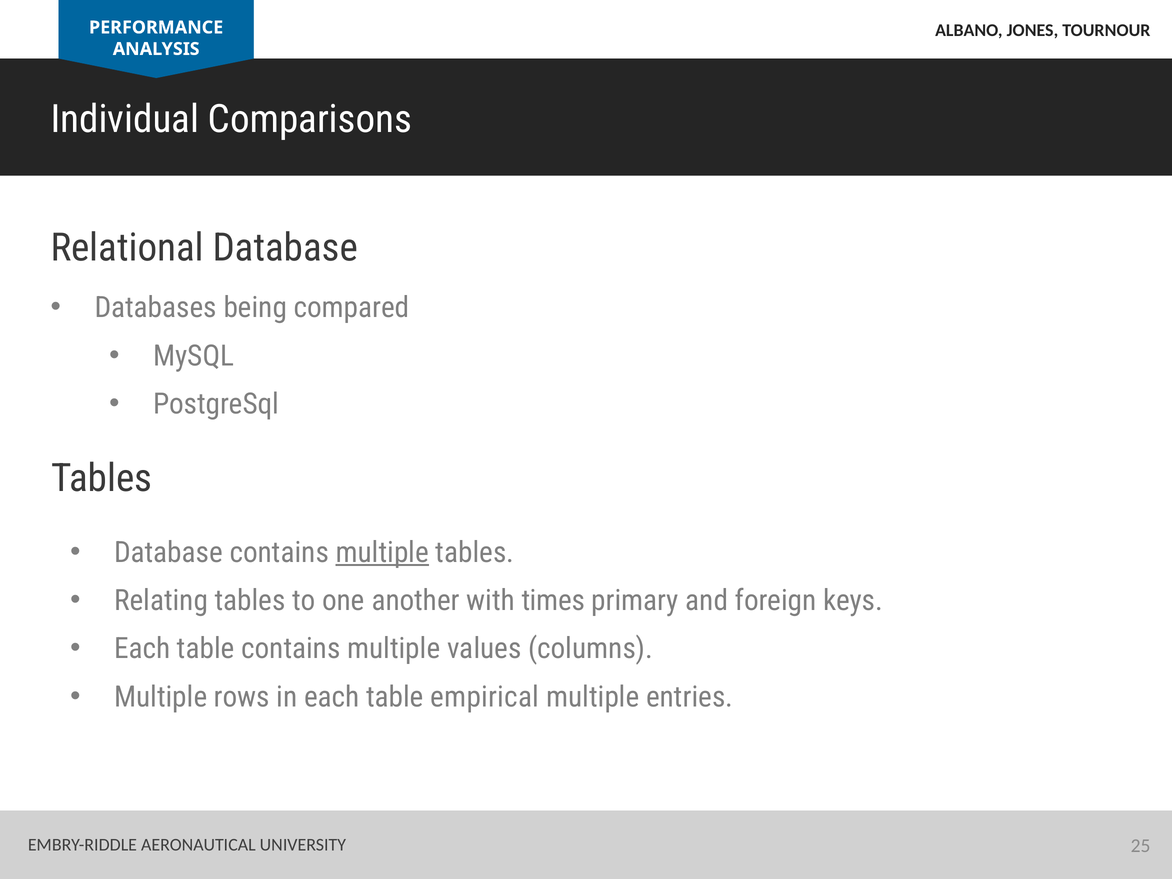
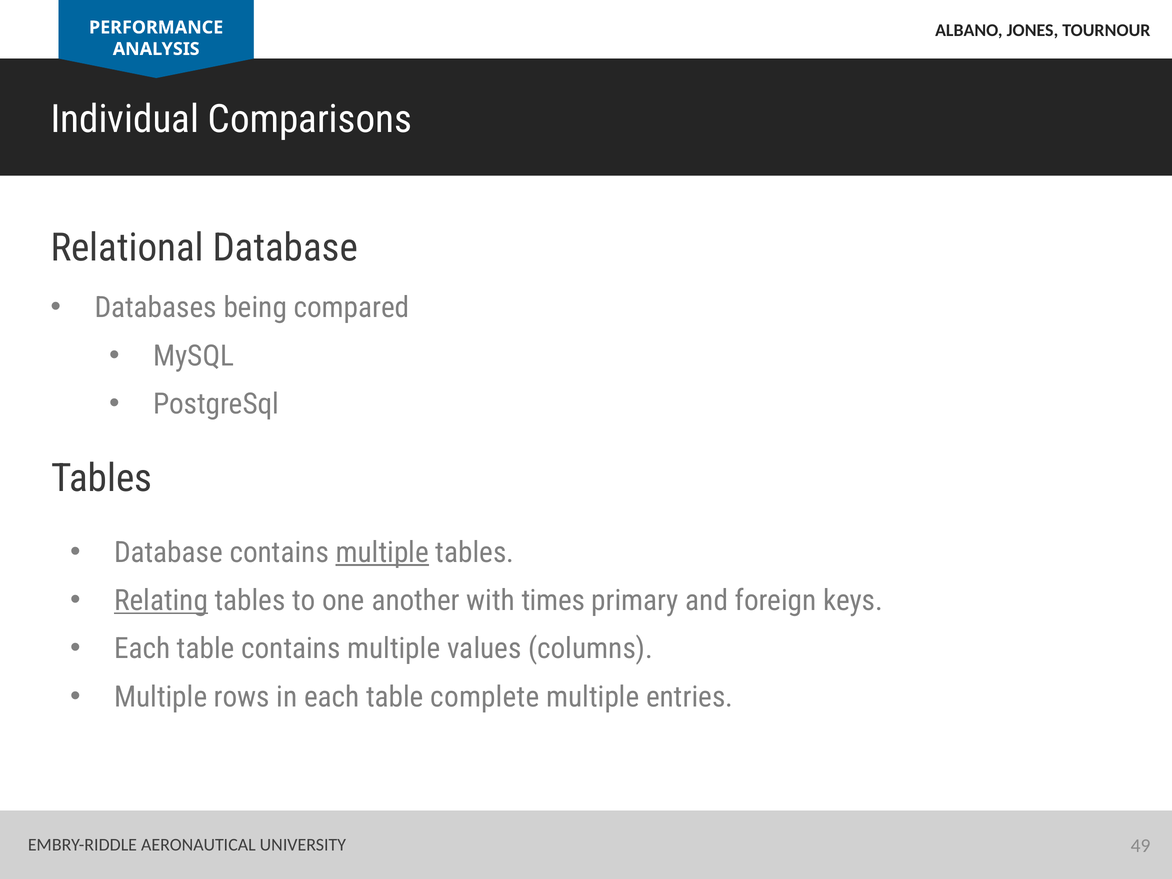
Relating underline: none -> present (161, 601)
empirical: empirical -> complete (485, 697)
25: 25 -> 49 (1141, 846)
